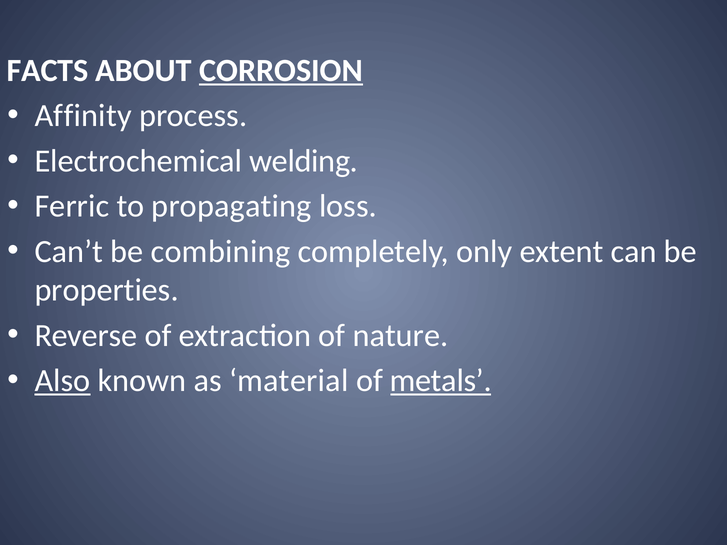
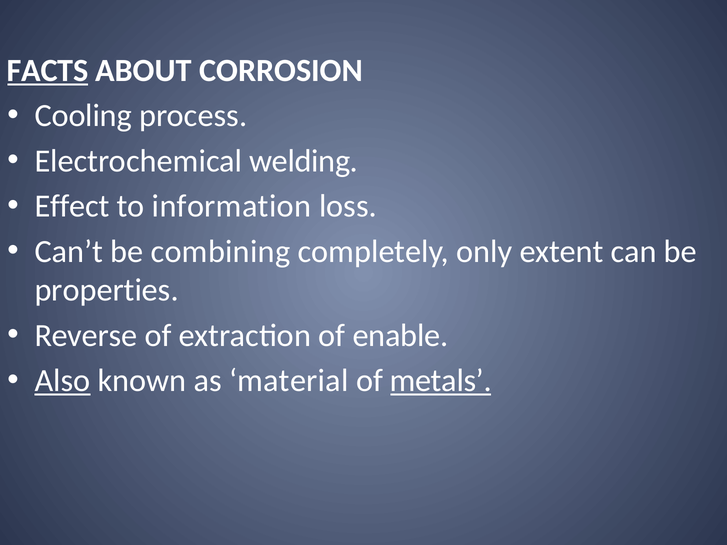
FACTS underline: none -> present (48, 71)
CORROSION underline: present -> none (281, 71)
Affinity: Affinity -> Cooling (83, 116)
Ferric: Ferric -> Effect (72, 206)
propagating: propagating -> information (231, 206)
nature: nature -> enable (401, 336)
